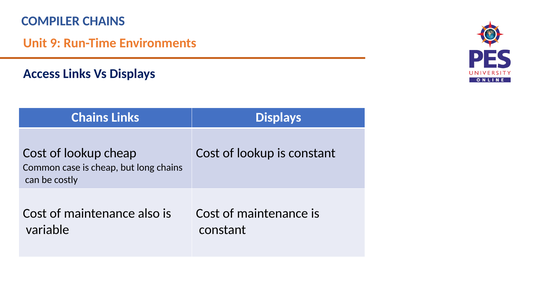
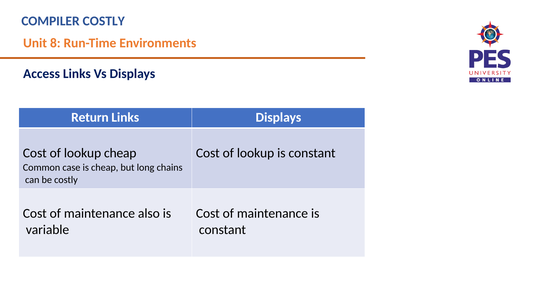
COMPILER CHAINS: CHAINS -> COSTLY (104, 21)
9: 9 -> 8 (55, 43)
Chains: Chains -> Return (90, 117)
